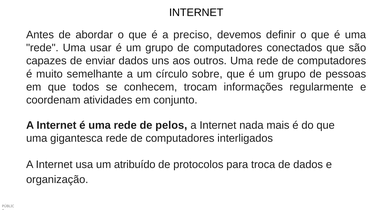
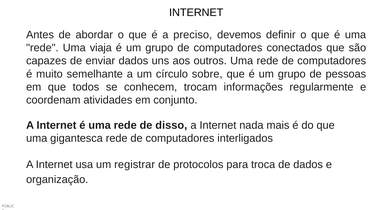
usar: usar -> viaja (101, 48)
pelos: pelos -> disso (171, 125)
atribuído: atribuído -> registrar (135, 164)
